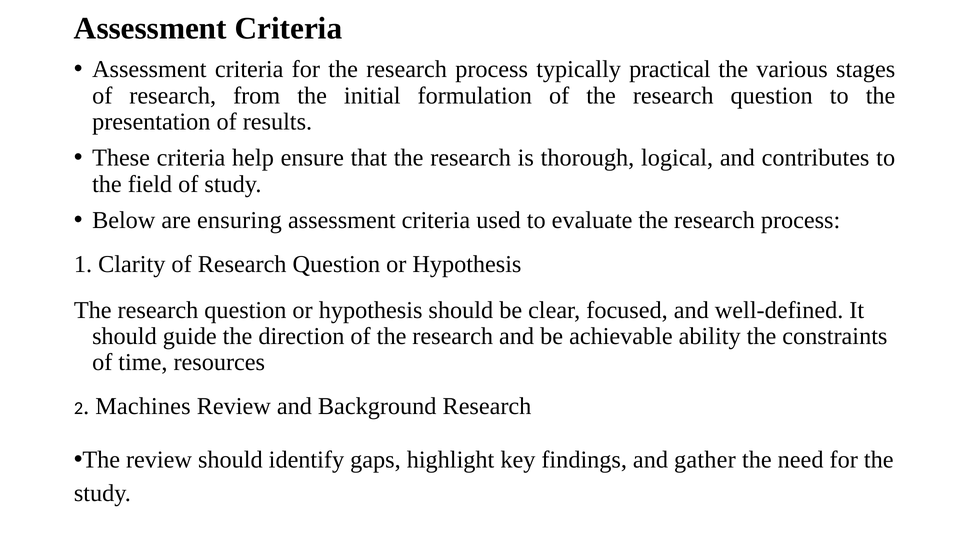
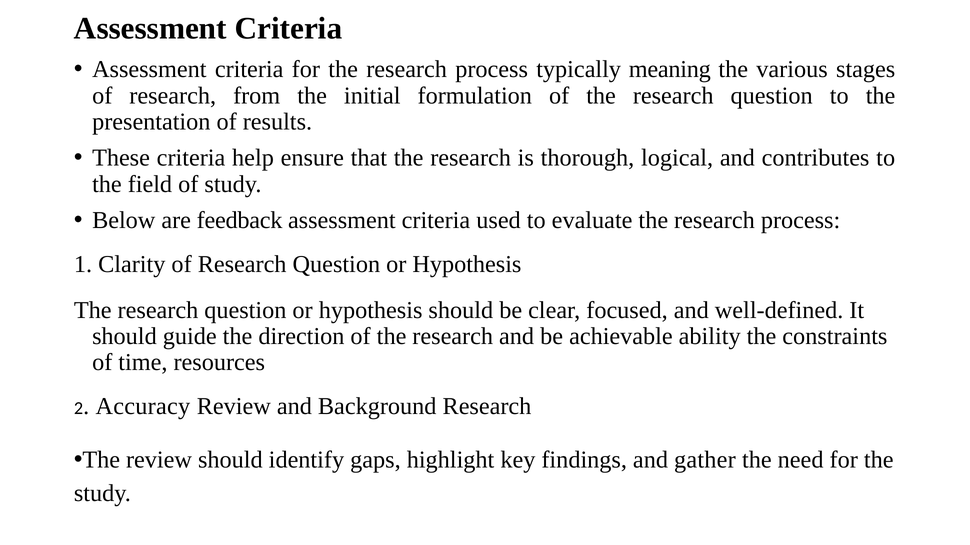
practical: practical -> meaning (670, 69)
ensuring: ensuring -> feedback (240, 221)
Machines: Machines -> Accuracy (143, 407)
